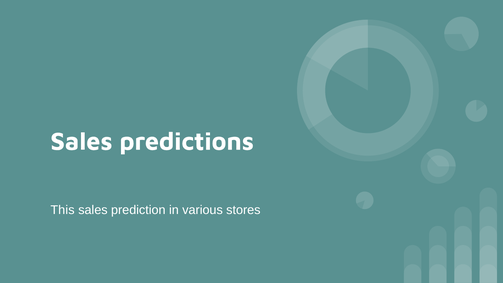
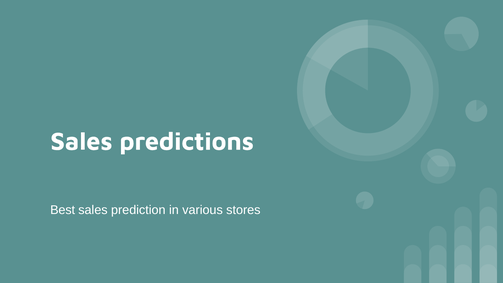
This: This -> Best (63, 210)
